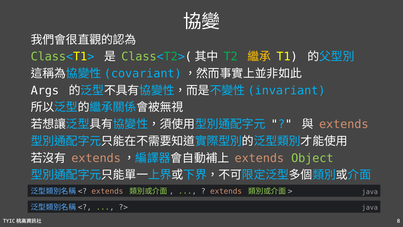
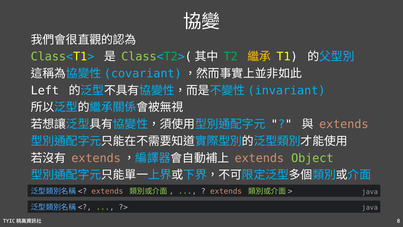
Args: Args -> Left (45, 90)
